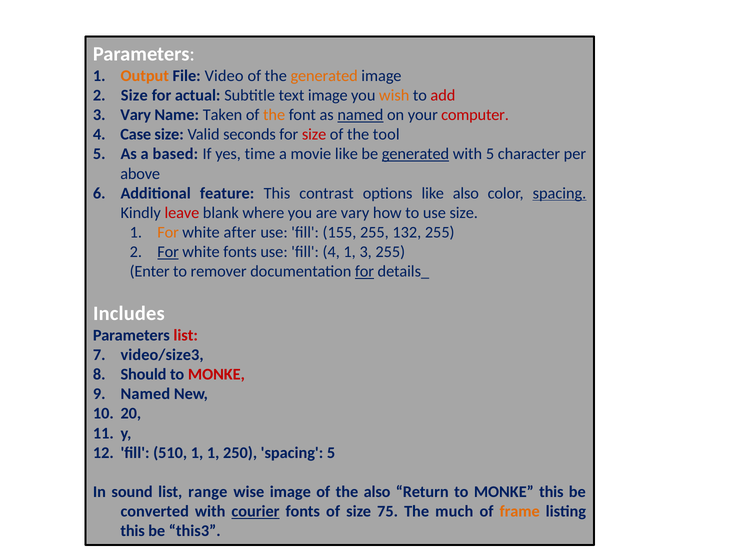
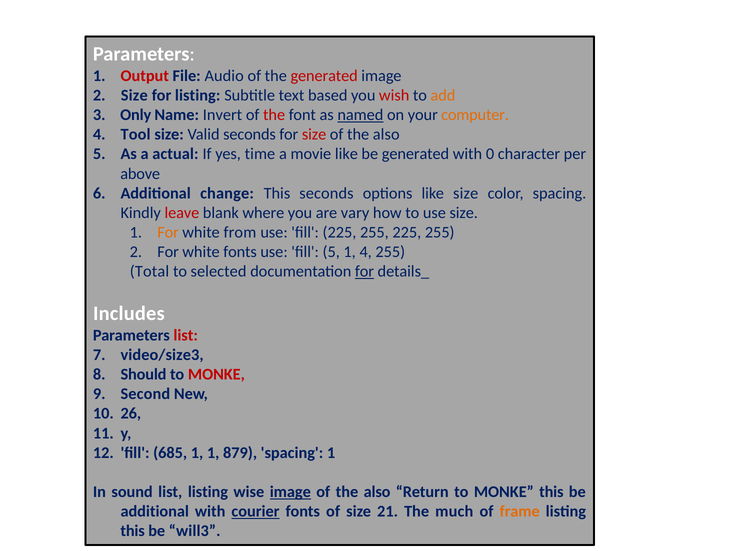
Output colour: orange -> red (145, 76)
Video: Video -> Audio (224, 76)
generated colour: orange -> red (324, 76)
for actual: actual -> listing (198, 95)
text image: image -> based (328, 95)
wish colour: orange -> red (394, 95)
add colour: red -> orange (443, 95)
Vary: Vary -> Only (136, 115)
Taken: Taken -> Invert (223, 115)
the colour: orange -> red (274, 115)
computer colour: red -> orange (475, 115)
Case: Case -> Tool (136, 135)
tool: tool -> also (386, 135)
based: based -> actual (175, 154)
generated underline: present -> none (415, 154)
with 5: 5 -> 0 (490, 154)
feature: feature -> change (227, 193)
This contrast: contrast -> seconds (326, 193)
like also: also -> size (466, 193)
spacing underline: present -> none (560, 193)
after: after -> from (240, 233)
fill 155: 155 -> 225 (339, 233)
255 132: 132 -> 225 (407, 233)
For underline: present -> none (168, 252)
fill 4: 4 -> 5 (331, 252)
1 3: 3 -> 4 (366, 252)
Enter: Enter -> Total (149, 272)
remover: remover -> selected (219, 272)
Named: Named -> Second (145, 394)
20: 20 -> 26 (131, 414)
510: 510 -> 685 (170, 453)
250: 250 -> 879 (240, 453)
spacing 5: 5 -> 1 (331, 453)
list range: range -> listing (208, 492)
image underline: none -> present (290, 492)
converted: converted -> additional (155, 512)
75: 75 -> 21 (388, 512)
this3: this3 -> will3 (195, 531)
